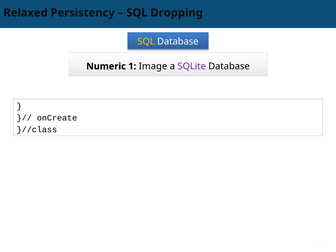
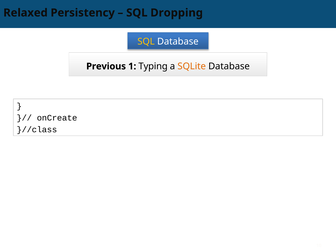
Numeric: Numeric -> Previous (106, 66)
Image: Image -> Typing (153, 66)
SQLite colour: purple -> orange (192, 66)
